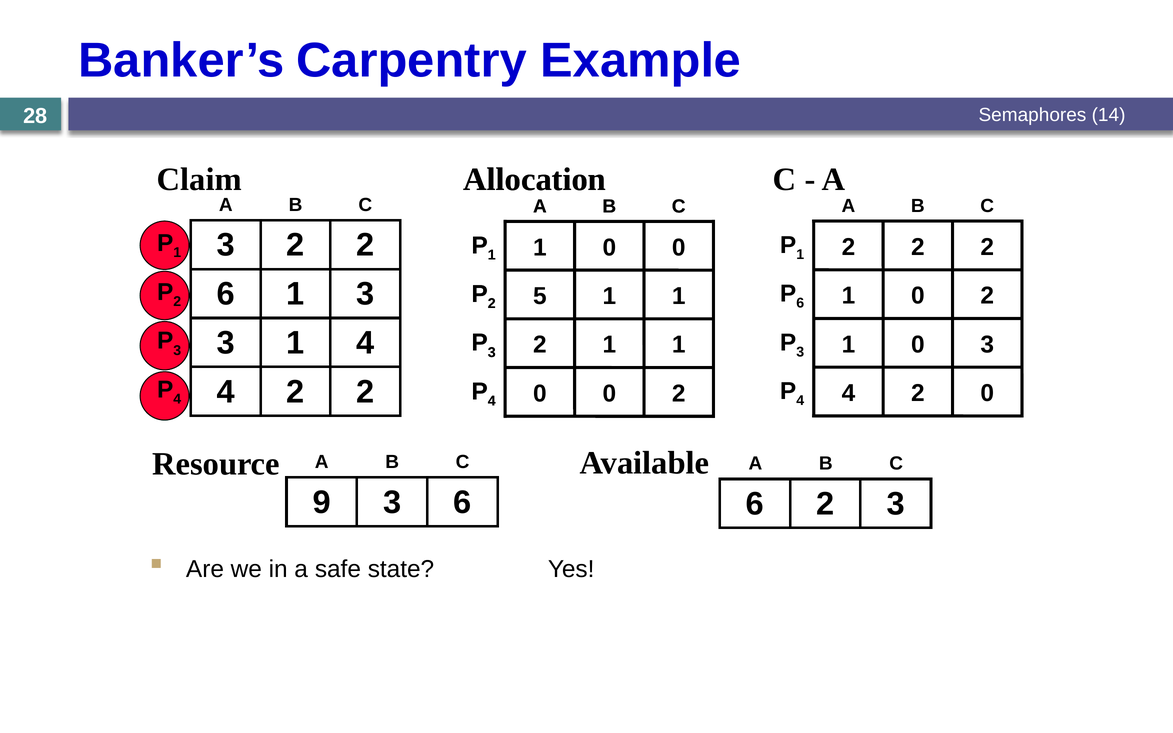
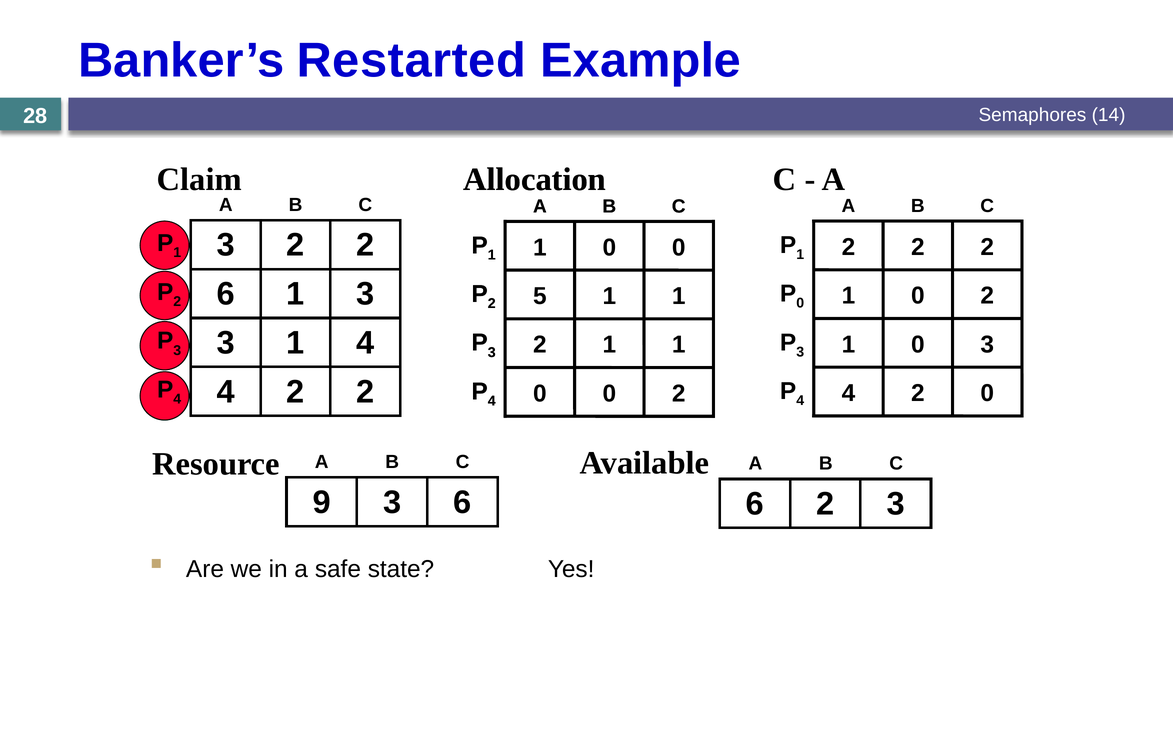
Carpentry: Carpentry -> Restarted (411, 61)
6: 6 -> 0 (800, 303)
